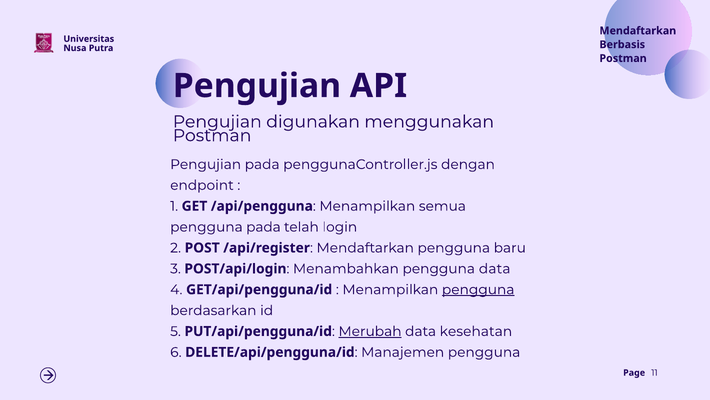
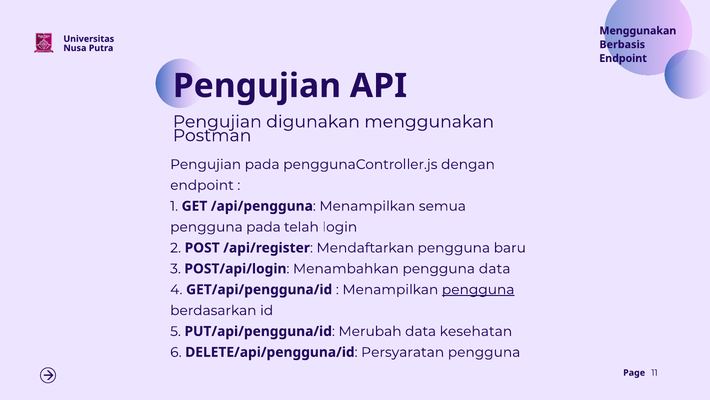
Mendaftarkan: Mendaftarkan -> Menggunakan (638, 31)
Postman: Postman -> Endpoint (623, 58)
Merubah underline: present -> none (370, 331)
Manajemen: Manajemen -> Persyaratan (403, 352)
